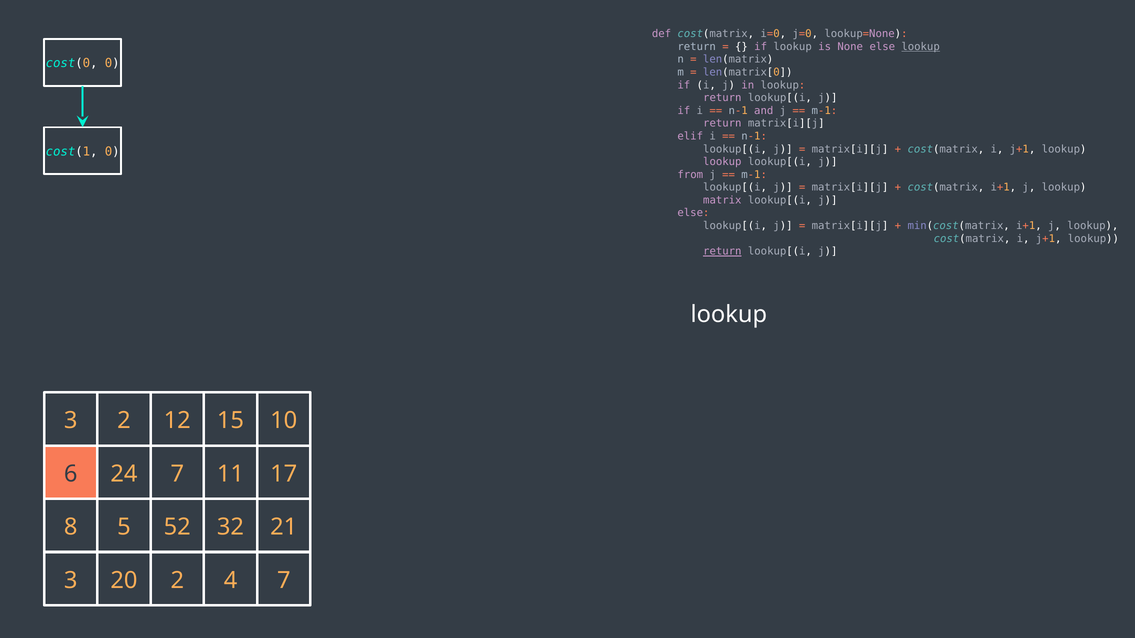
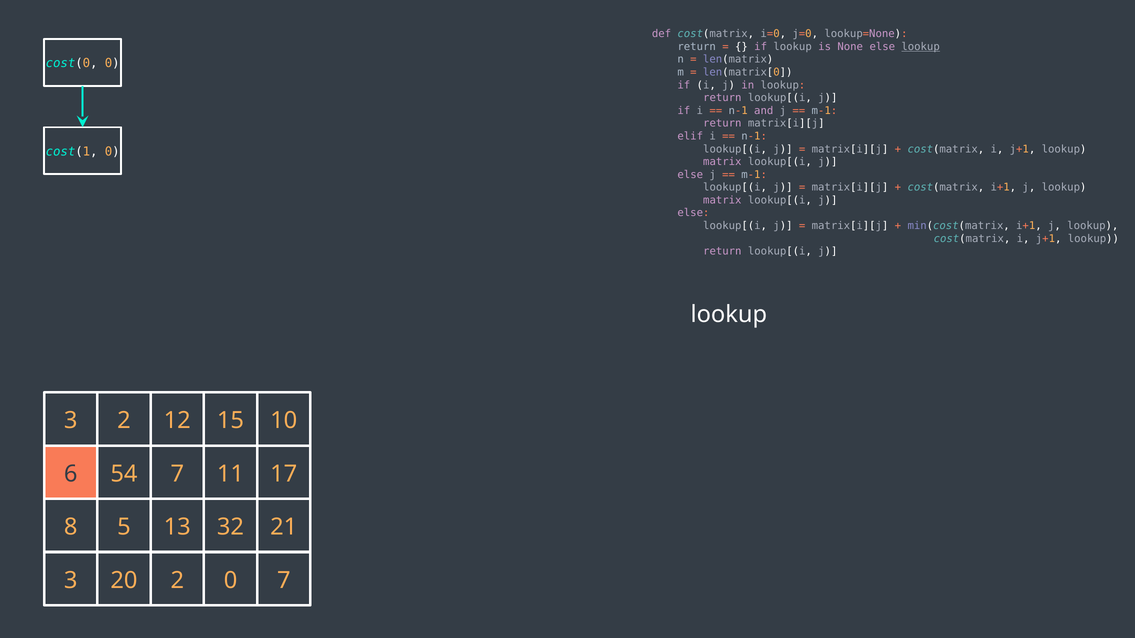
lookup: lookup -> matrix (722, 162)
from: from -> else (690, 175)
return underline: present -> none (722, 252)
24: 24 -> 54 (124, 474)
52: 52 -> 13 (177, 527)
2 4: 4 -> 0 (231, 581)
